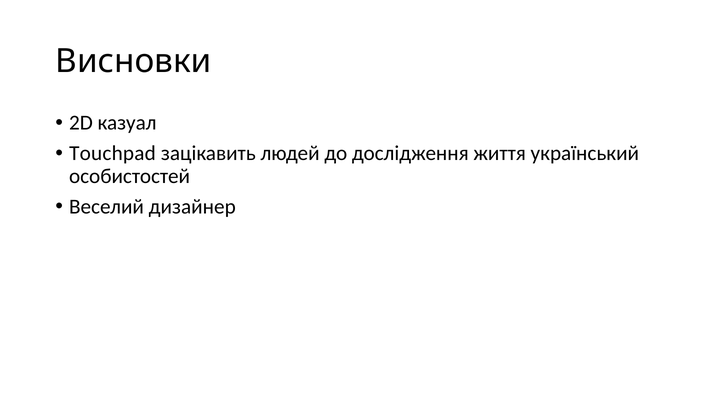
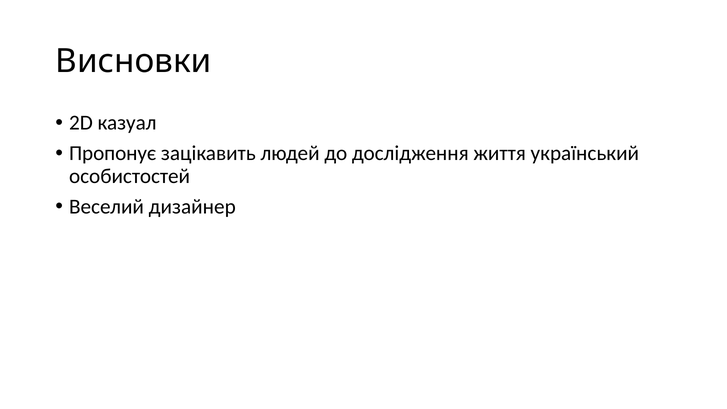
Touchpad: Touchpad -> Пропонує (113, 153)
